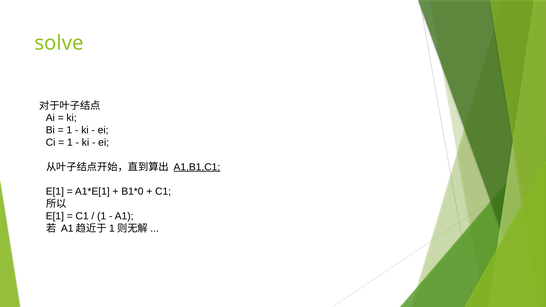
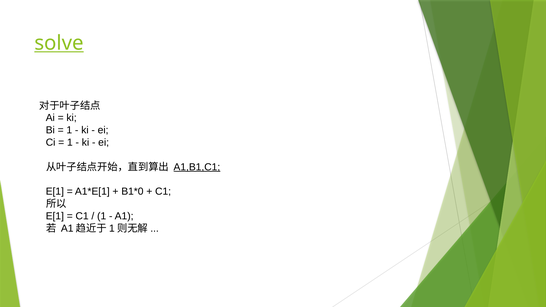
solve underline: none -> present (59, 43)
